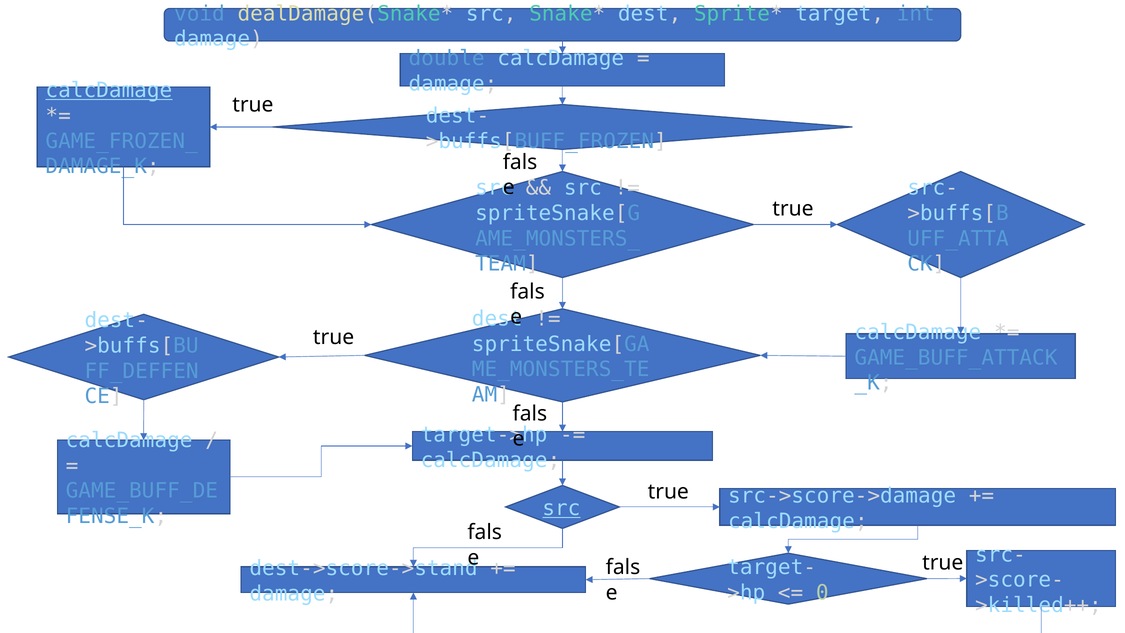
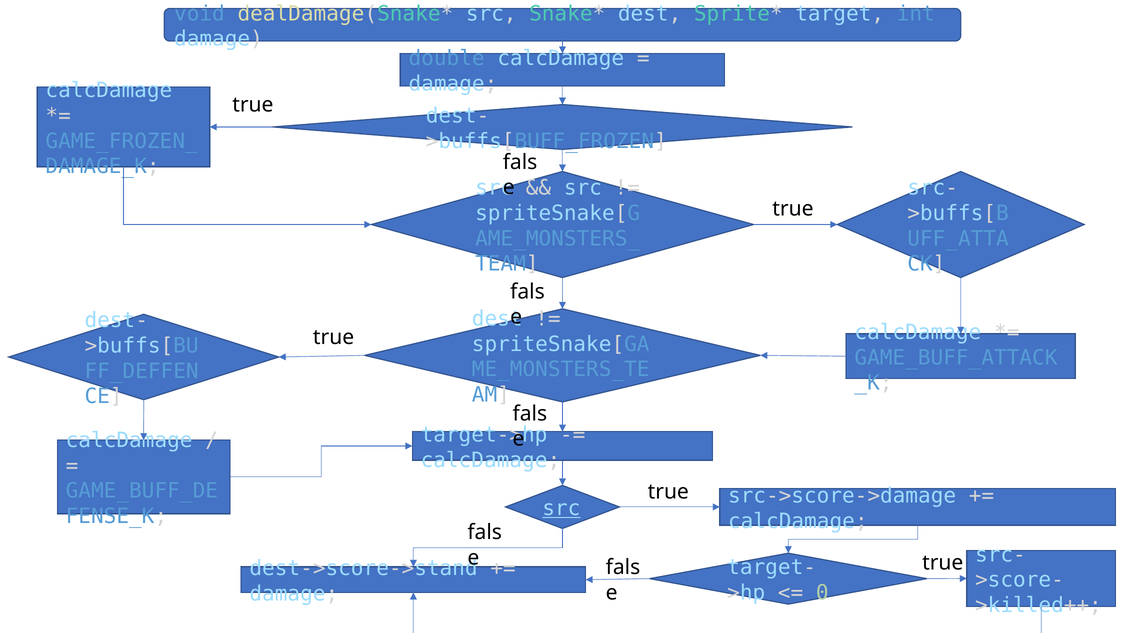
calcDamage underline: present -> none (109, 90)
